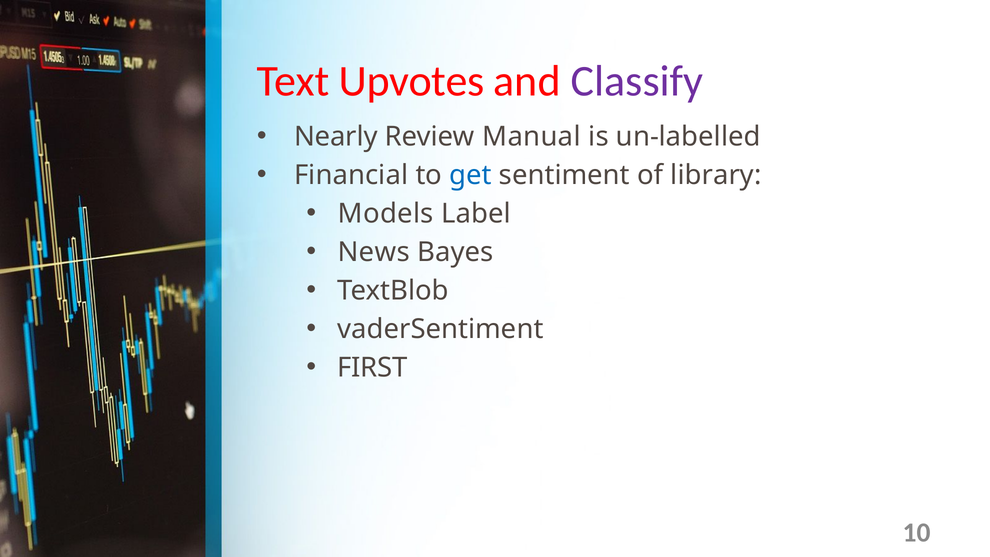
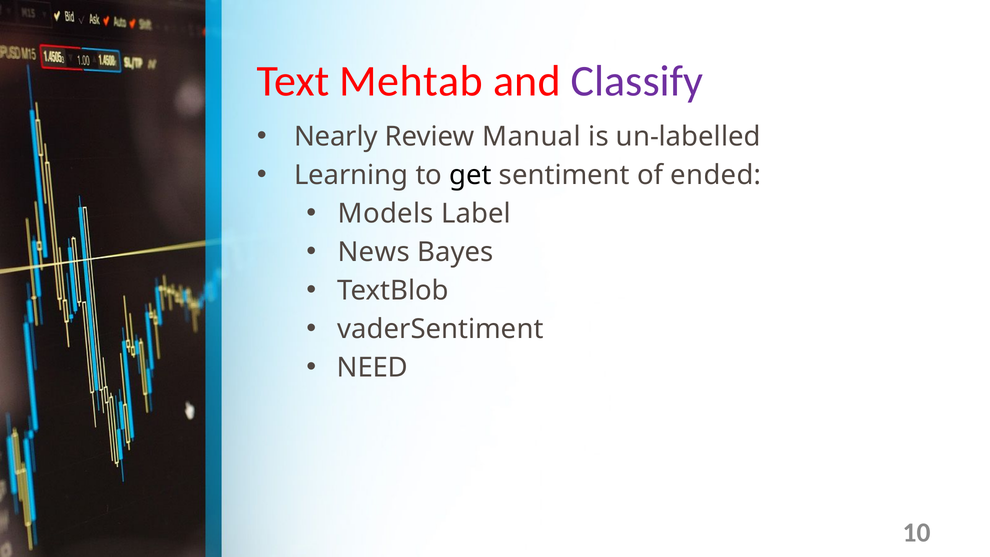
Upvotes: Upvotes -> Mehtab (411, 81)
Financial: Financial -> Learning (351, 175)
get colour: blue -> black (470, 175)
library: library -> ended (716, 175)
FIRST: FIRST -> NEED (372, 368)
